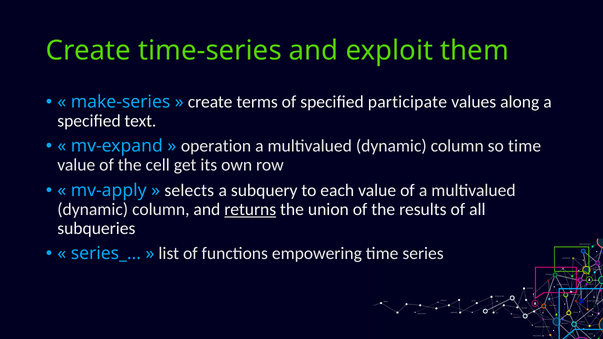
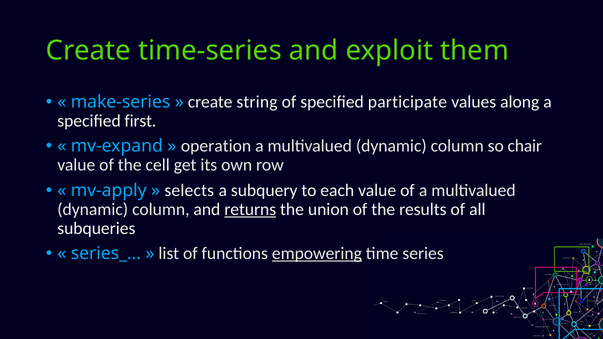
terms: terms -> string (257, 102)
text: text -> first (140, 121)
so time: time -> chair (525, 146)
empowering underline: none -> present (317, 254)
